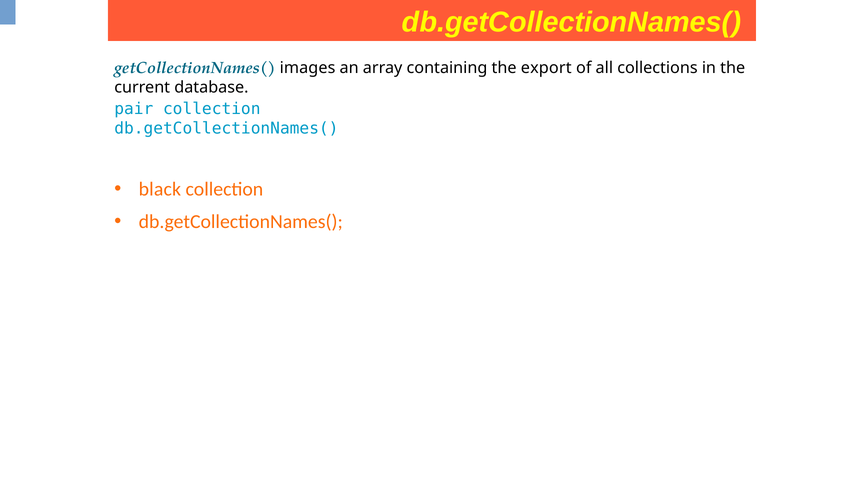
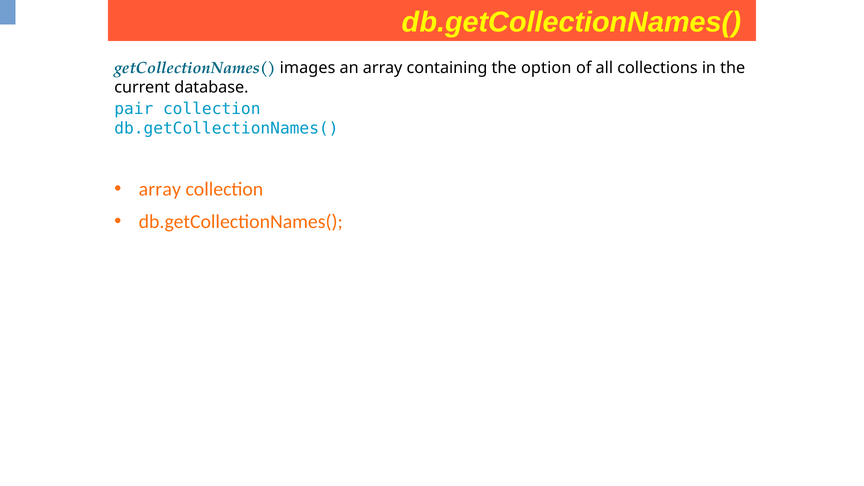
export: export -> option (546, 68)
black: black -> array (160, 189)
